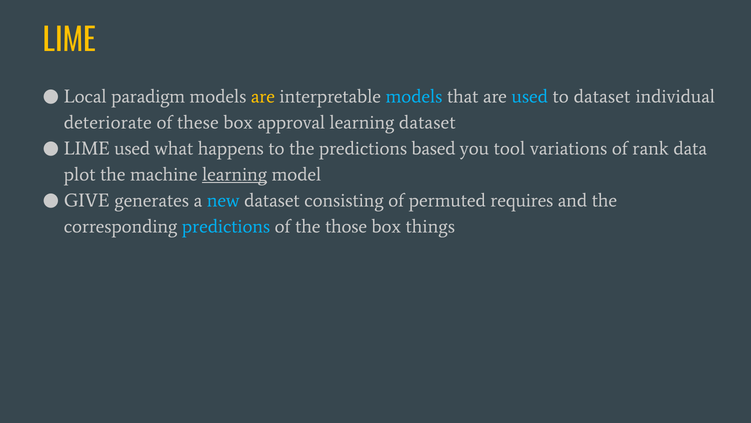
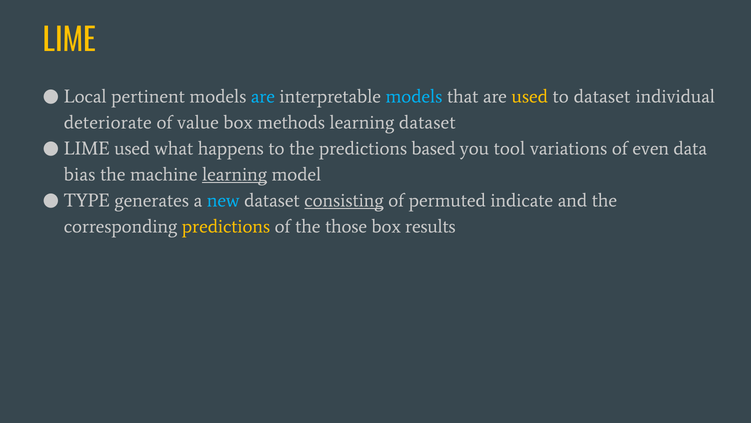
paradigm: paradigm -> pertinent (148, 97)
are colour: yellow -> light blue (263, 97)
used colour: light blue -> yellow (530, 97)
these: these -> value (198, 123)
approval: approval -> methods (291, 123)
rank: rank -> even (651, 148)
plot: plot -> bias (80, 174)
GIVE: GIVE -> TYPE (87, 200)
consisting underline: none -> present (344, 200)
requires: requires -> indicate (522, 200)
predictions colour: light blue -> yellow (226, 226)
things: things -> results (430, 226)
